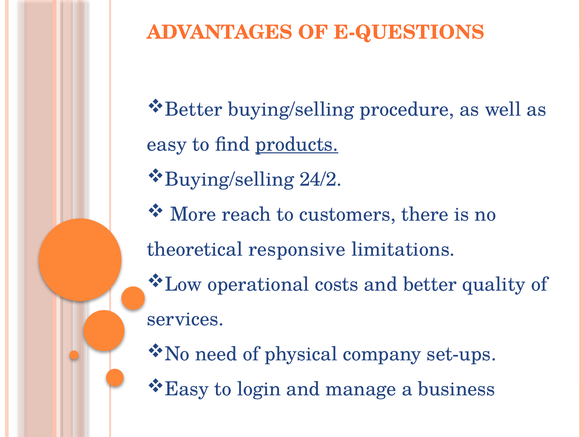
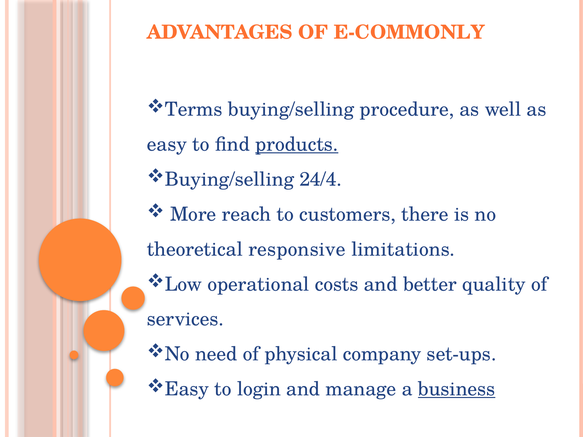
E-QUESTIONS: E-QUESTIONS -> E-COMMONLY (409, 32)
Better: Better -> Terms (194, 110)
24/2: 24/2 -> 24/4 (321, 179)
business underline: none -> present (457, 389)
